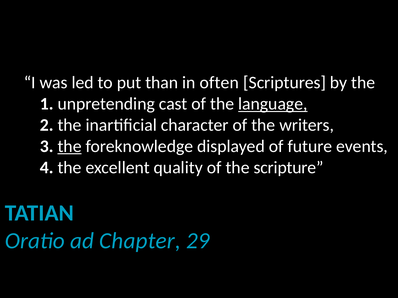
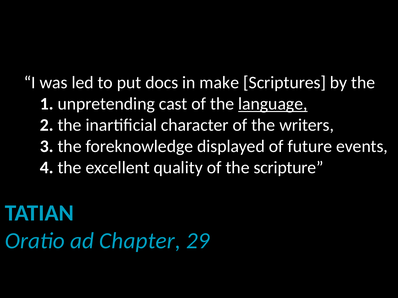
than: than -> docs (162, 83)
often: often -> make (219, 83)
the underline: present -> none (70, 146)
